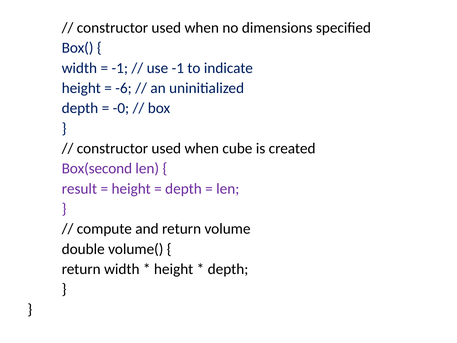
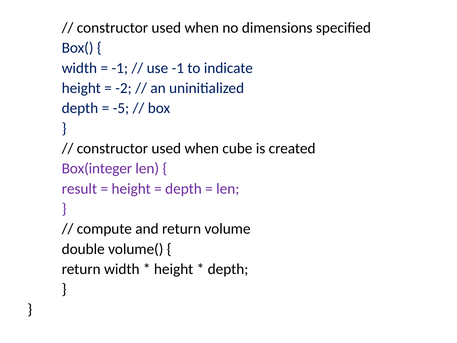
-6: -6 -> -2 (123, 88)
-0: -0 -> -5 (121, 108)
Box(second: Box(second -> Box(integer (97, 168)
